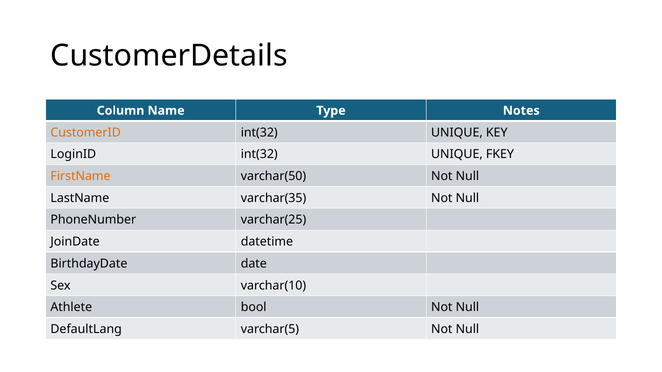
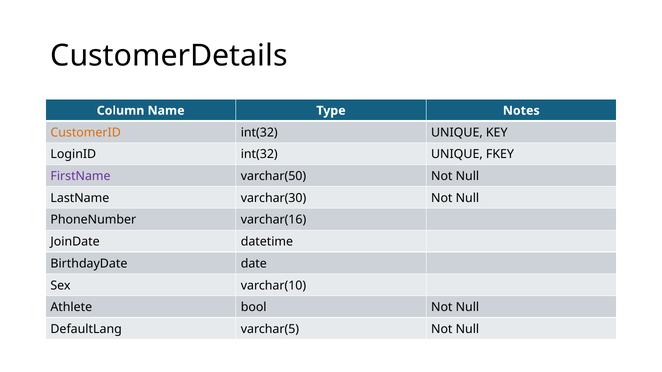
FirstName colour: orange -> purple (81, 176)
varchar(35: varchar(35 -> varchar(30 (274, 198)
varchar(25: varchar(25 -> varchar(16 (274, 220)
